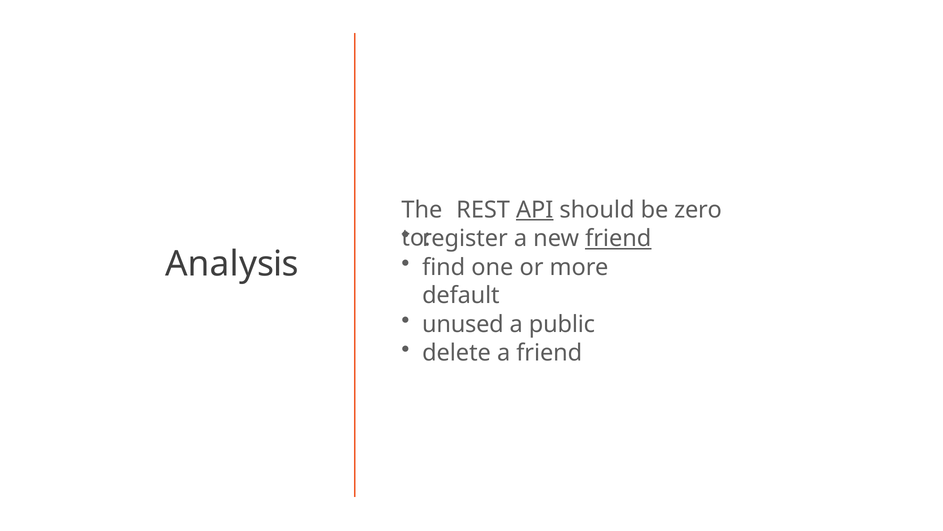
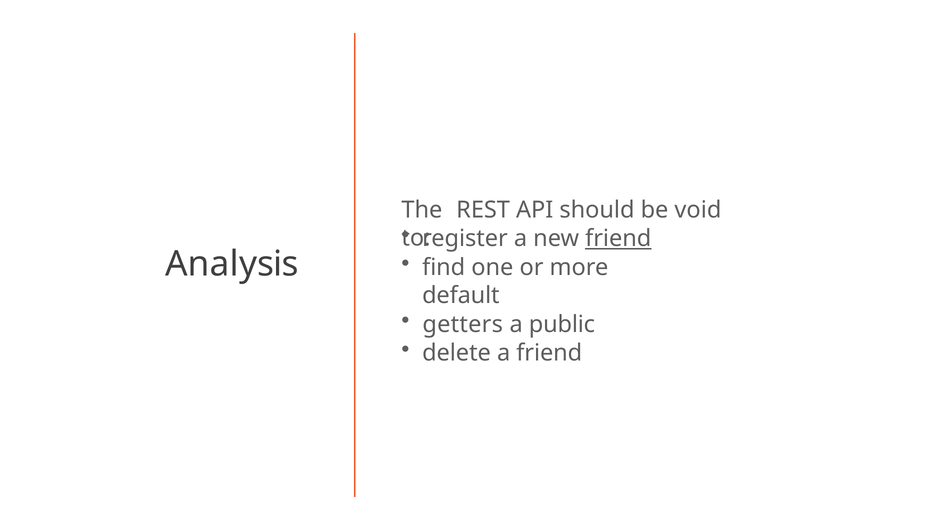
API underline: present -> none (535, 210)
zero: zero -> void (698, 210)
unused: unused -> getters (463, 324)
